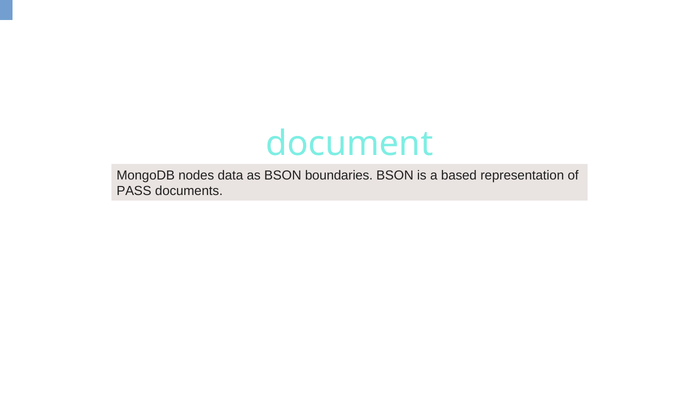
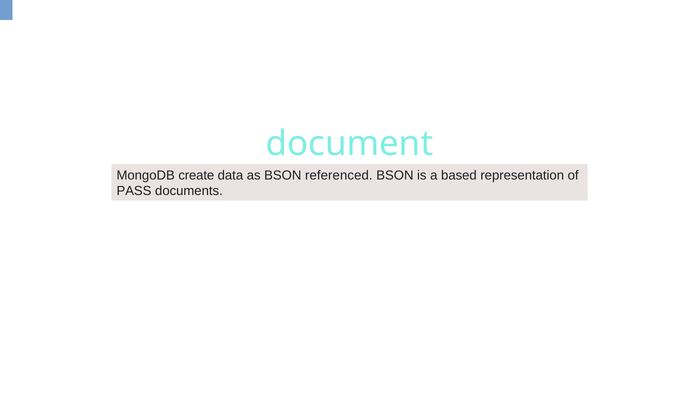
nodes: nodes -> create (196, 175)
boundaries: boundaries -> referenced (339, 175)
